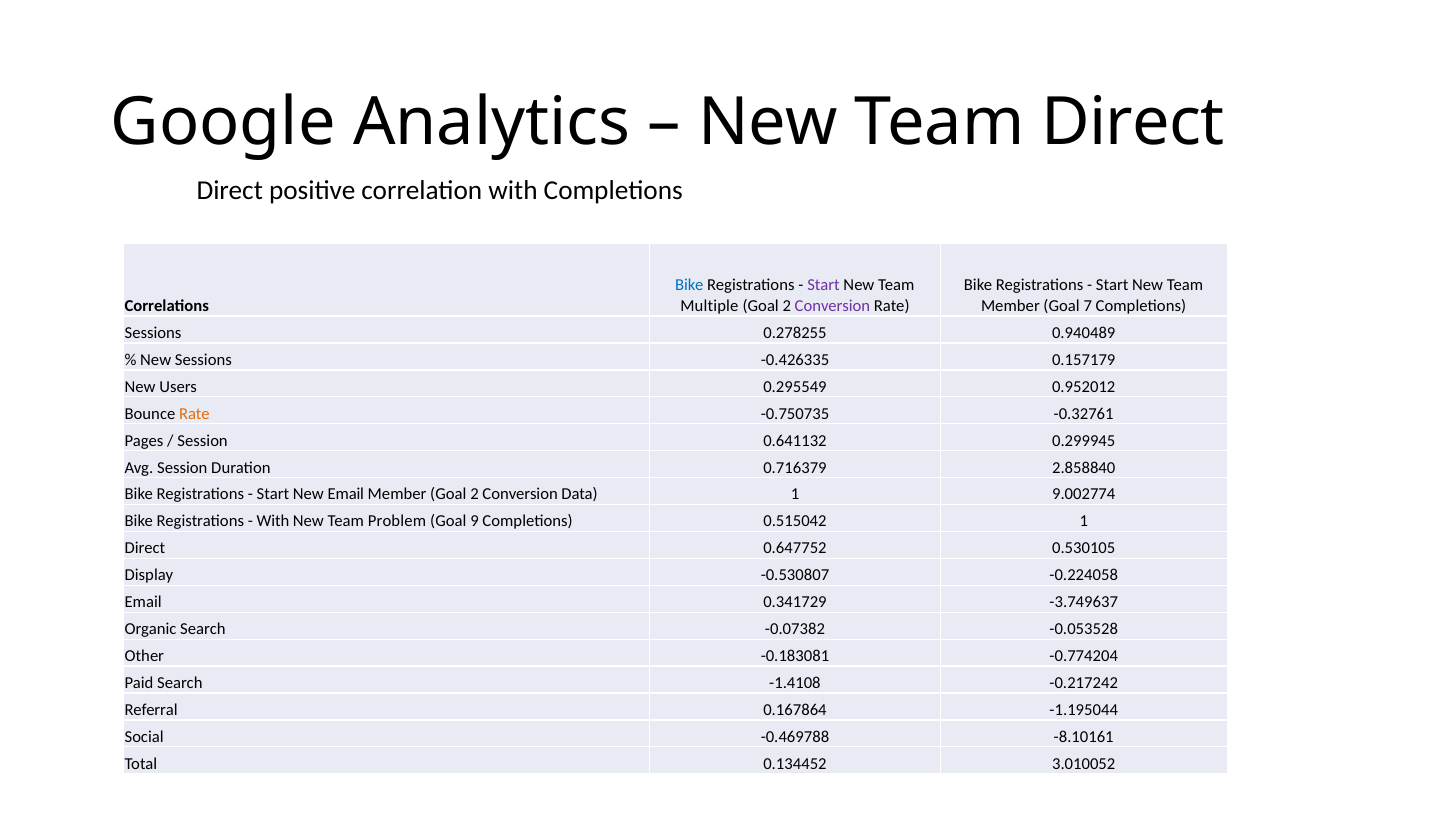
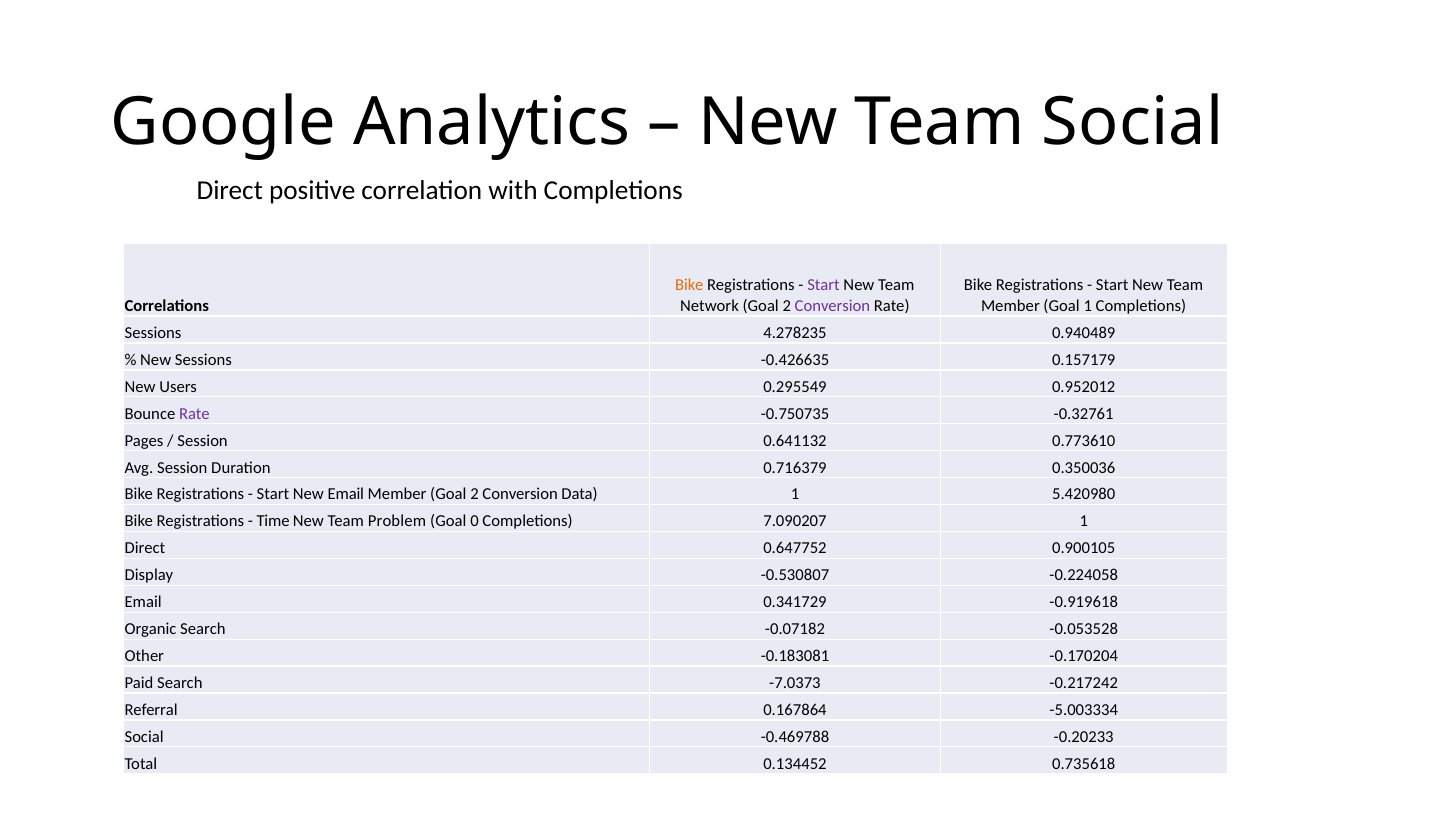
Team Direct: Direct -> Social (1133, 122)
Bike colour: blue -> orange (689, 285)
Multiple: Multiple -> Network (709, 306)
Goal 7: 7 -> 1 (1088, 306)
0.278255: 0.278255 -> 4.278235 (795, 333)
-0.426335: -0.426335 -> -0.426635 (795, 360)
Rate colour: orange -> purple (194, 414)
0.299945: 0.299945 -> 0.773610 (1084, 441)
2.858840: 2.858840 -> 0.350036 (1084, 467)
9.002774: 9.002774 -> 5.420980 (1084, 494)
With: With -> Time (273, 521)
9: 9 -> 0 (475, 521)
0.515042: 0.515042 -> 7.090207 (795, 521)
0.530105: 0.530105 -> 0.900105 (1084, 548)
-3.749637: -3.749637 -> -0.919618 (1084, 602)
-0.07382: -0.07382 -> -0.07182 (795, 629)
-0.774204: -0.774204 -> -0.170204 (1084, 656)
-1.4108: -1.4108 -> -7.0373 (795, 683)
-1.195044: -1.195044 -> -5.003334 (1084, 710)
-8.10161: -8.10161 -> -0.20233 (1084, 737)
3.010052: 3.010052 -> 0.735618 (1084, 764)
